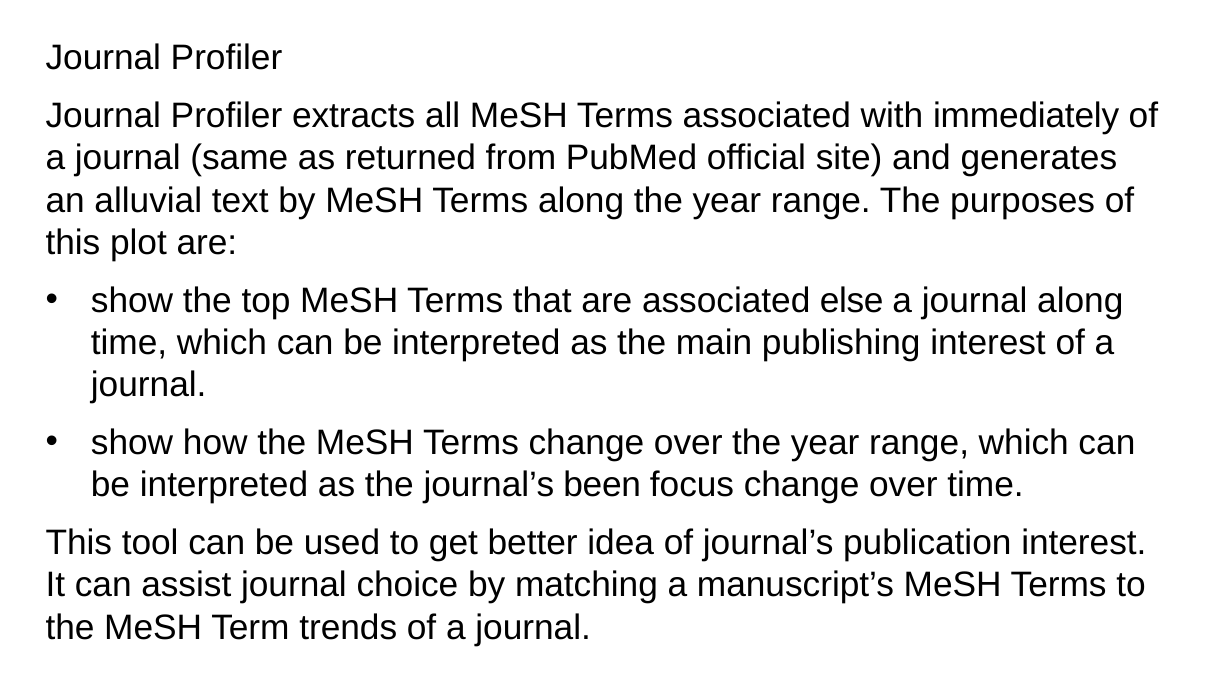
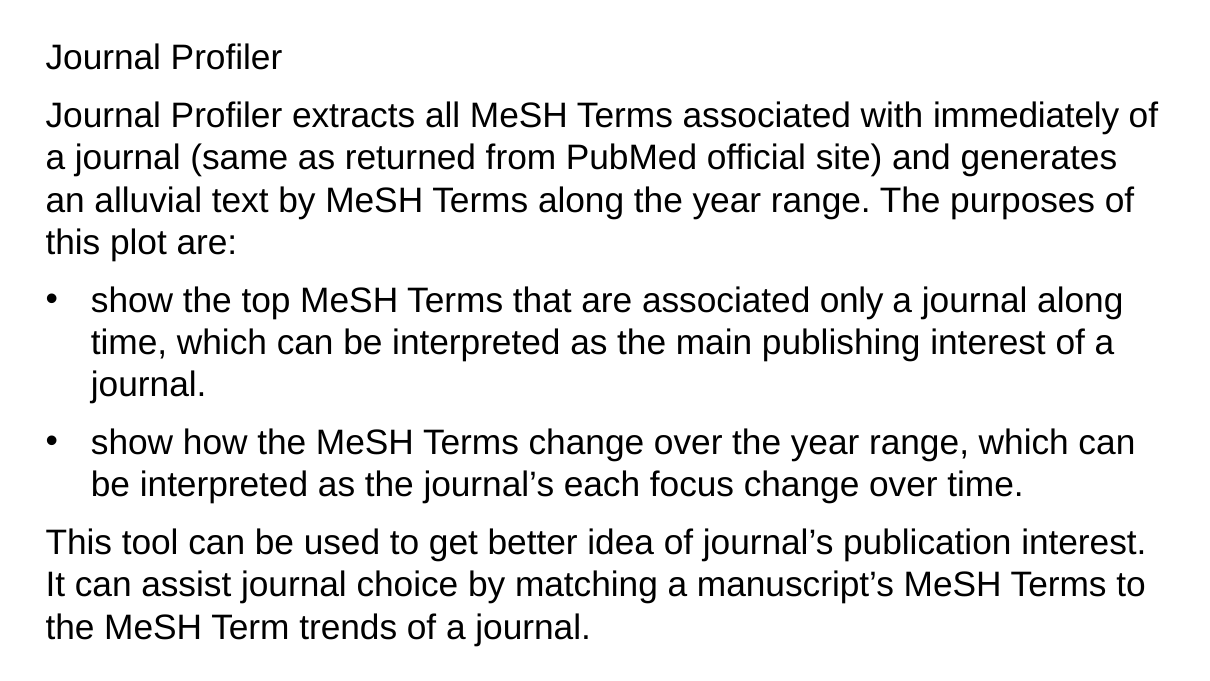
else: else -> only (852, 300)
been: been -> each (602, 485)
